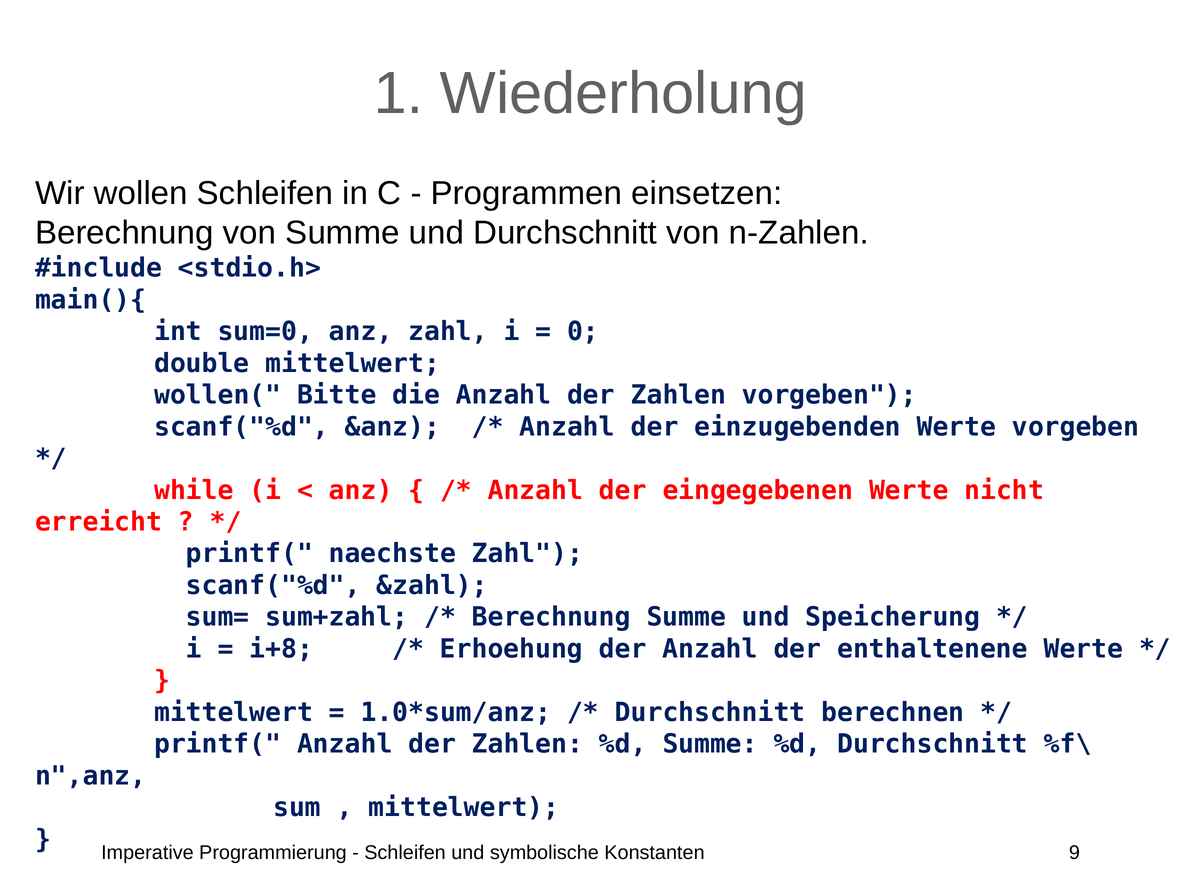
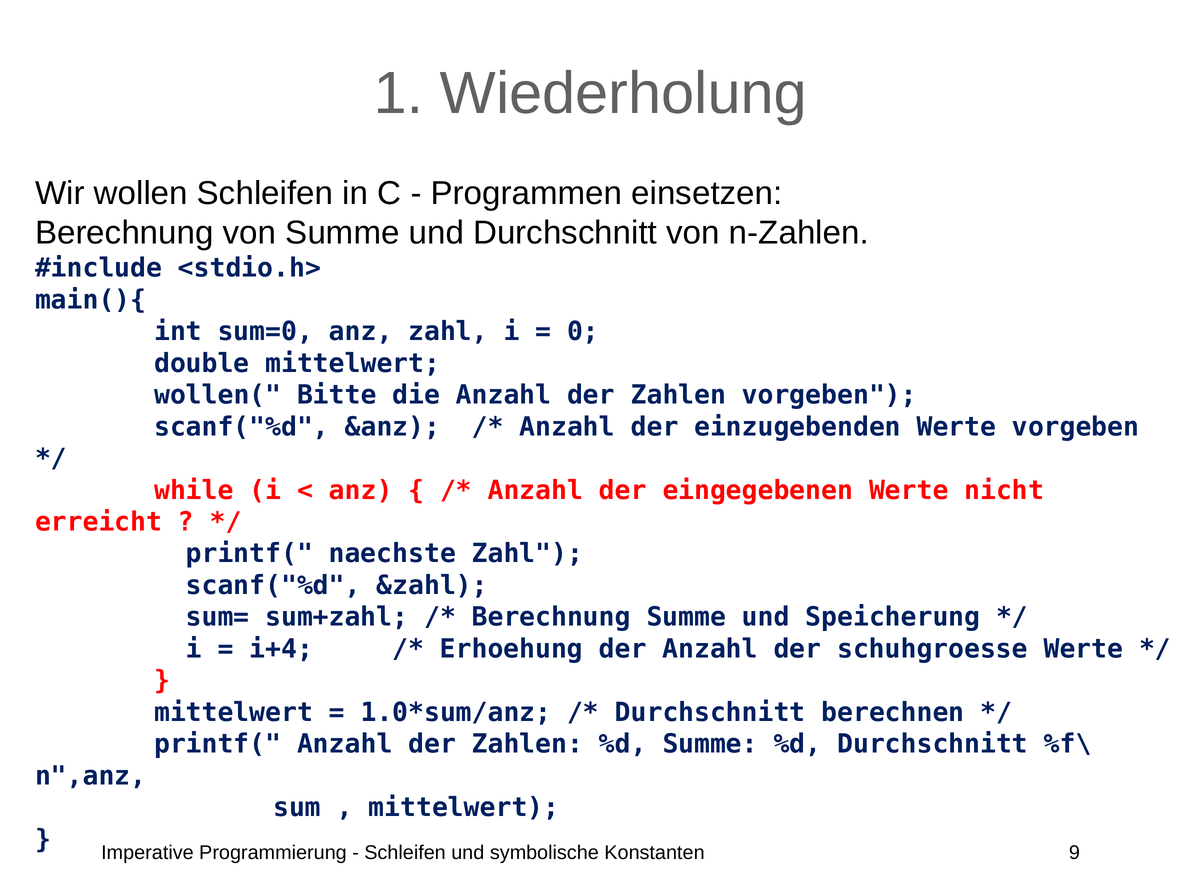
i+8: i+8 -> i+4 (281, 649)
enthaltenene: enthaltenene -> schuhgroesse (932, 649)
